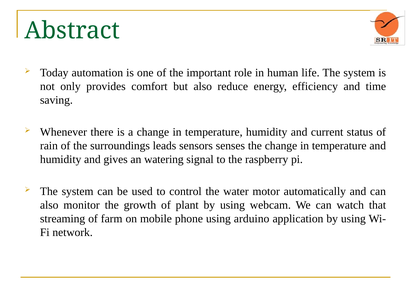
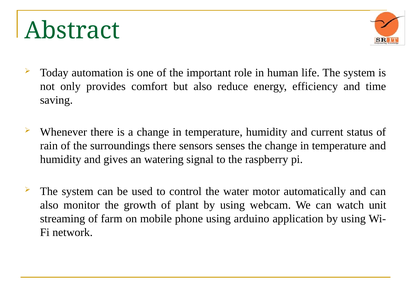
surroundings leads: leads -> there (164, 146)
that: that -> unit (378, 205)
